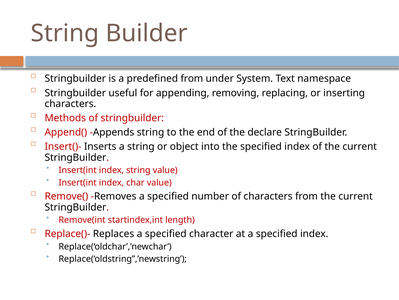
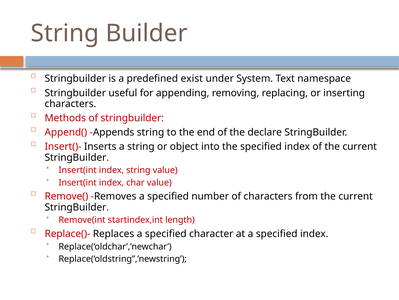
predefined from: from -> exist (192, 78)
